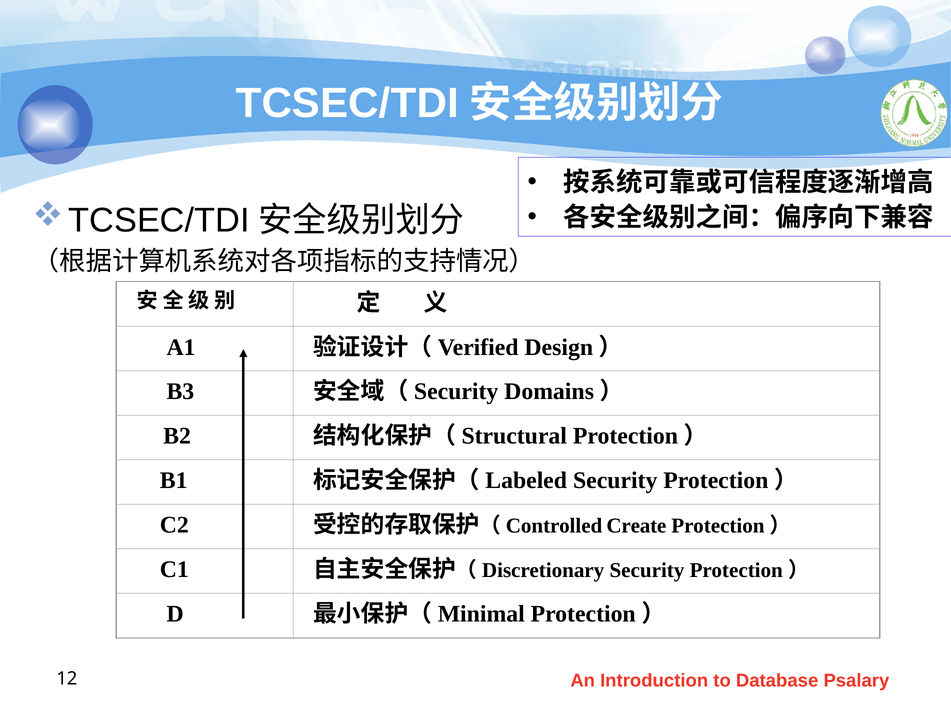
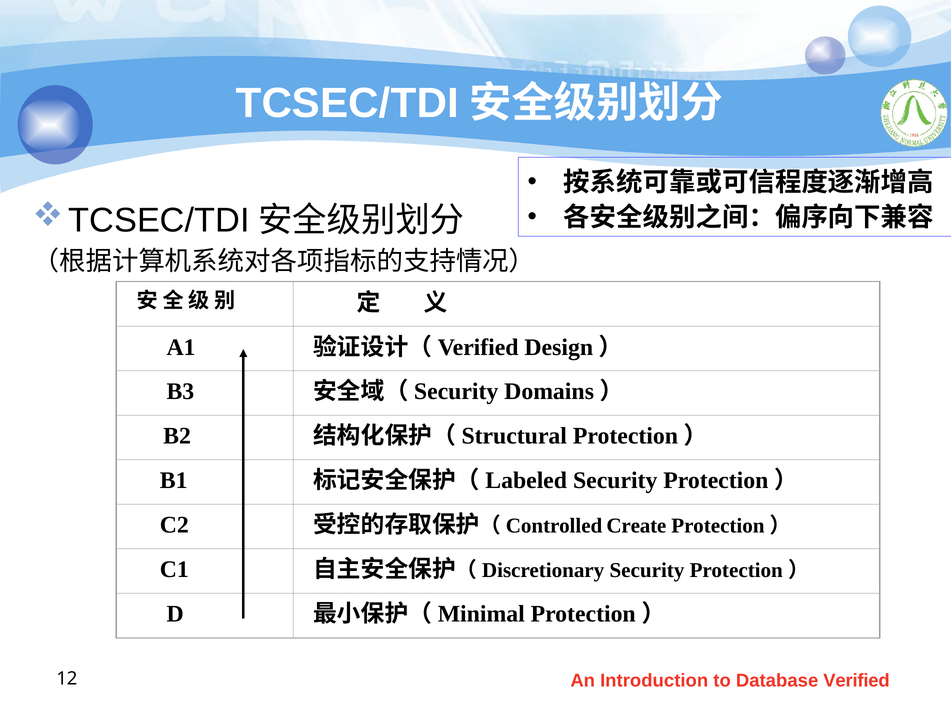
Psalary: Psalary -> Verified (857, 681)
